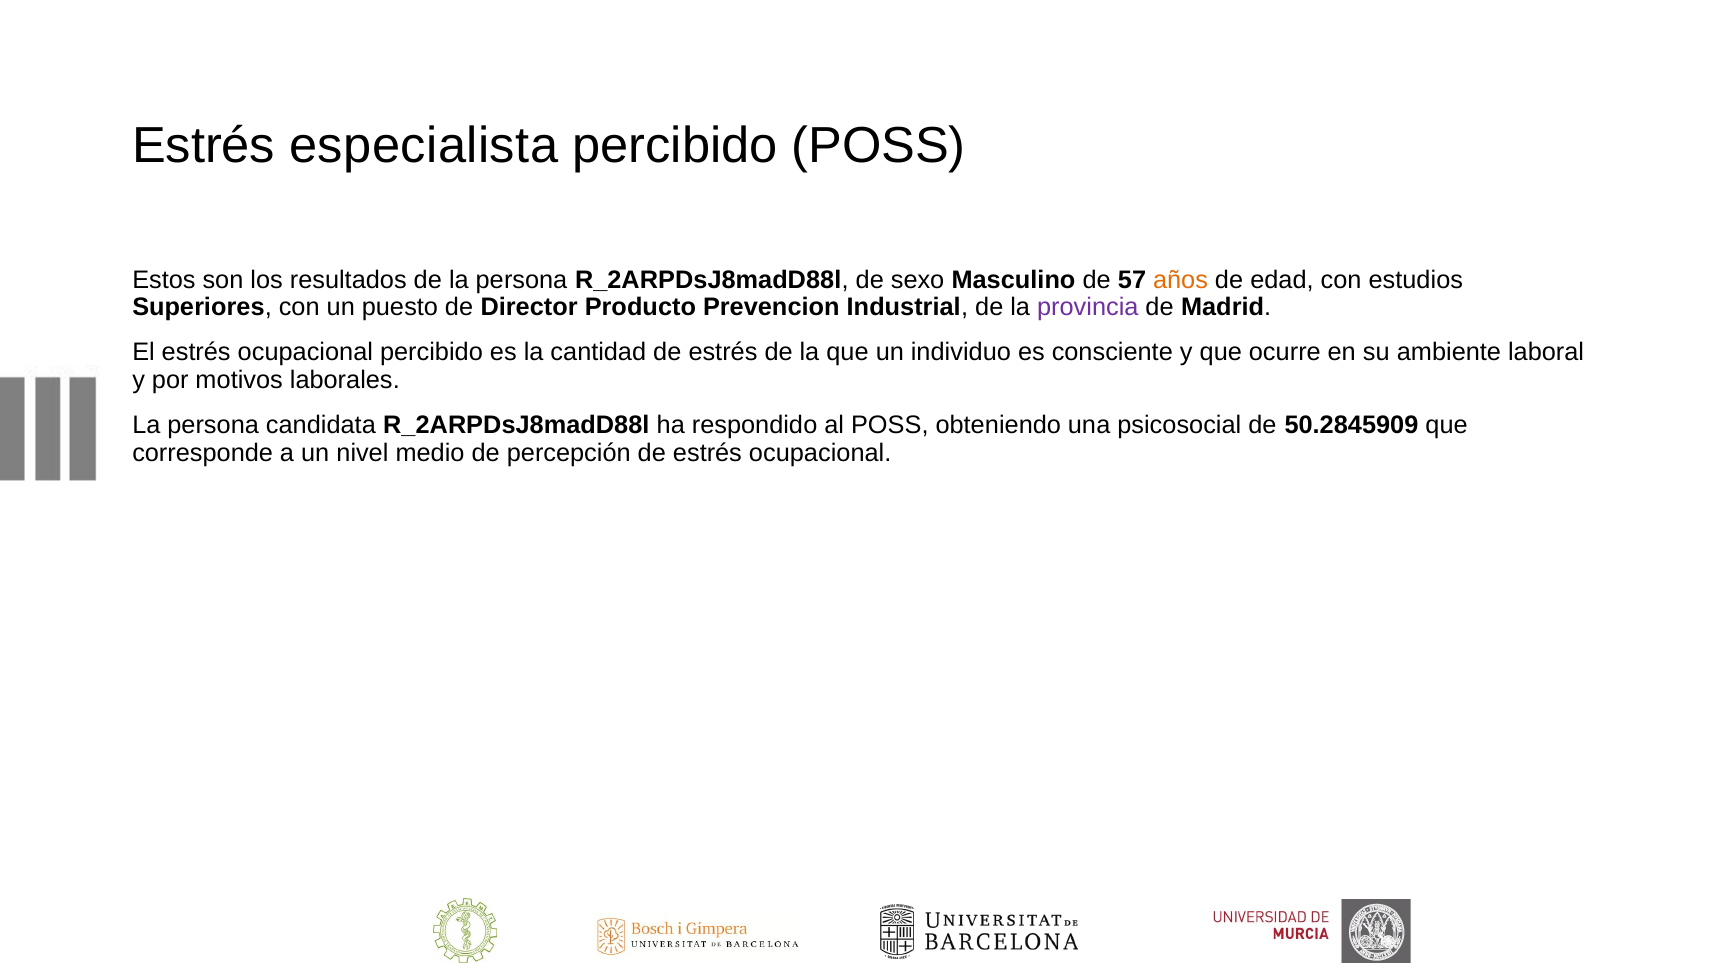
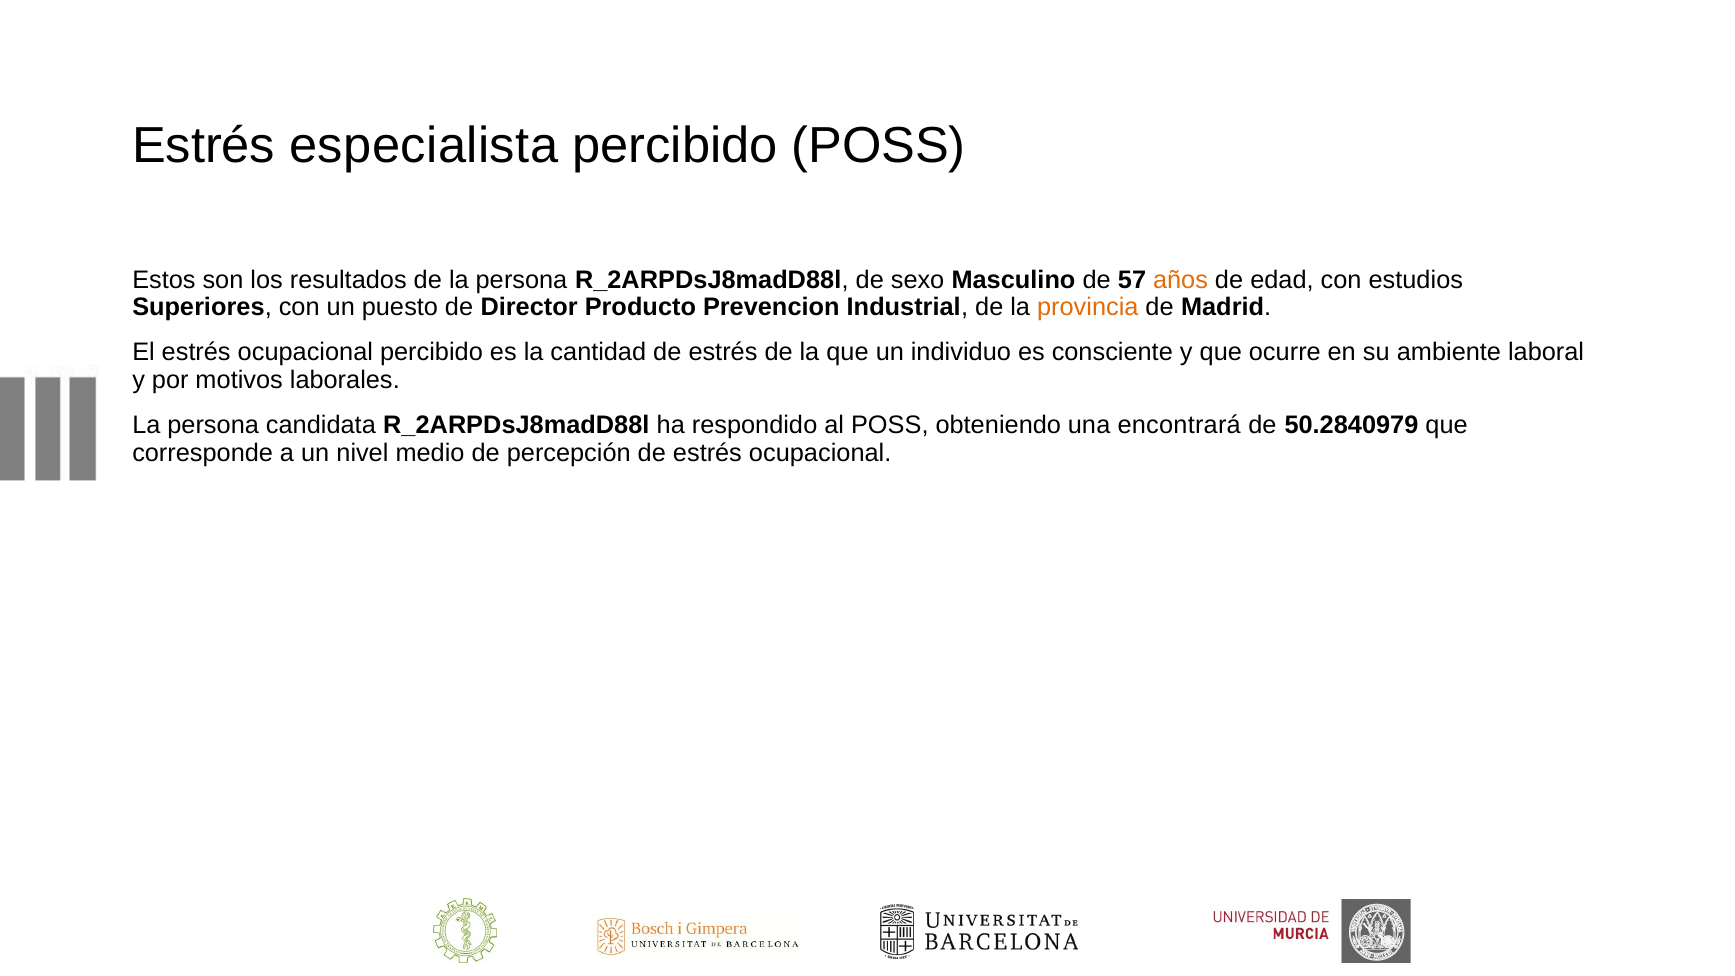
provincia colour: purple -> orange (1088, 307)
psicosocial: psicosocial -> encontrará (1179, 425)
50.2845909: 50.2845909 -> 50.2840979 (1351, 425)
